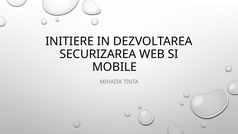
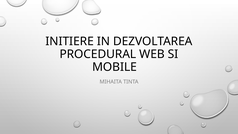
SECURIZAREA: SECURIZAREA -> PROCEDURAL (98, 54)
